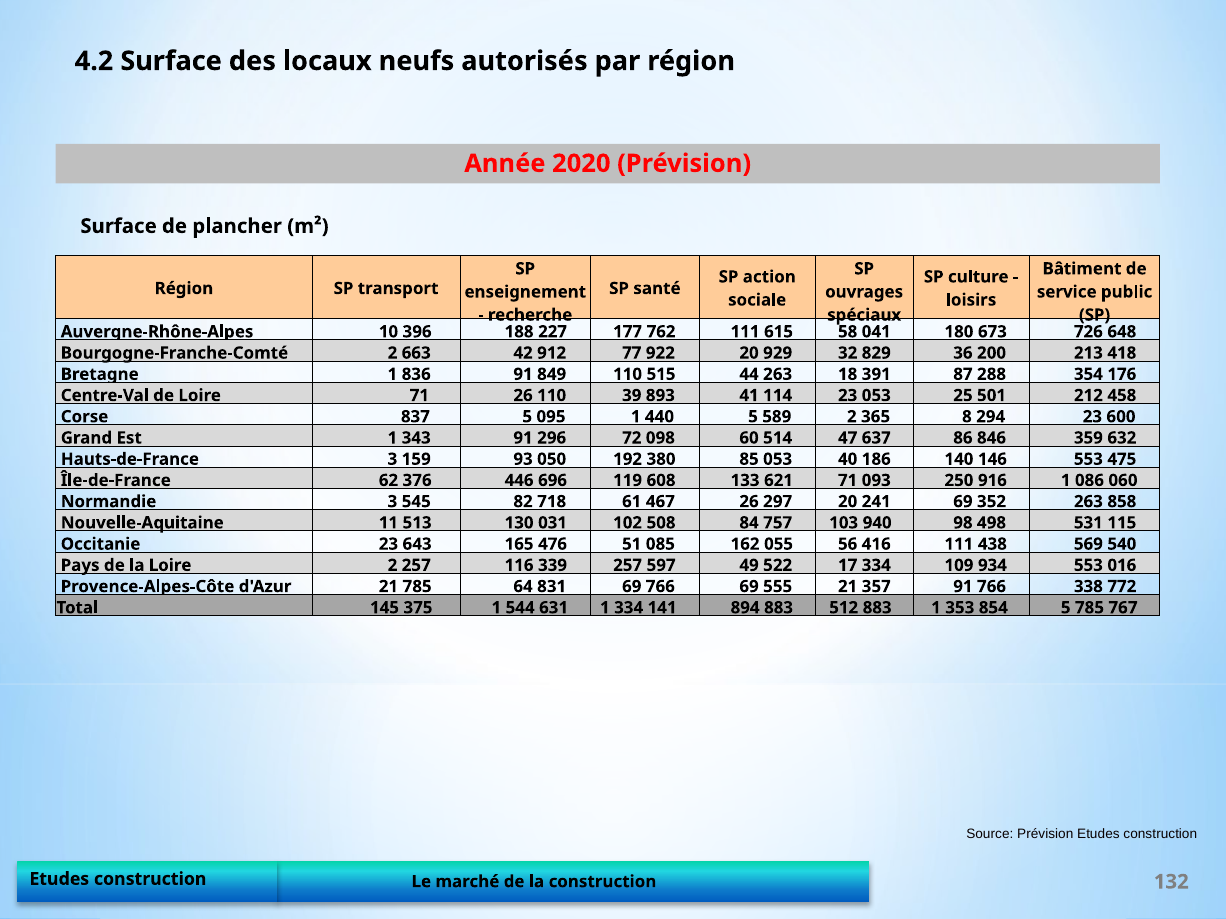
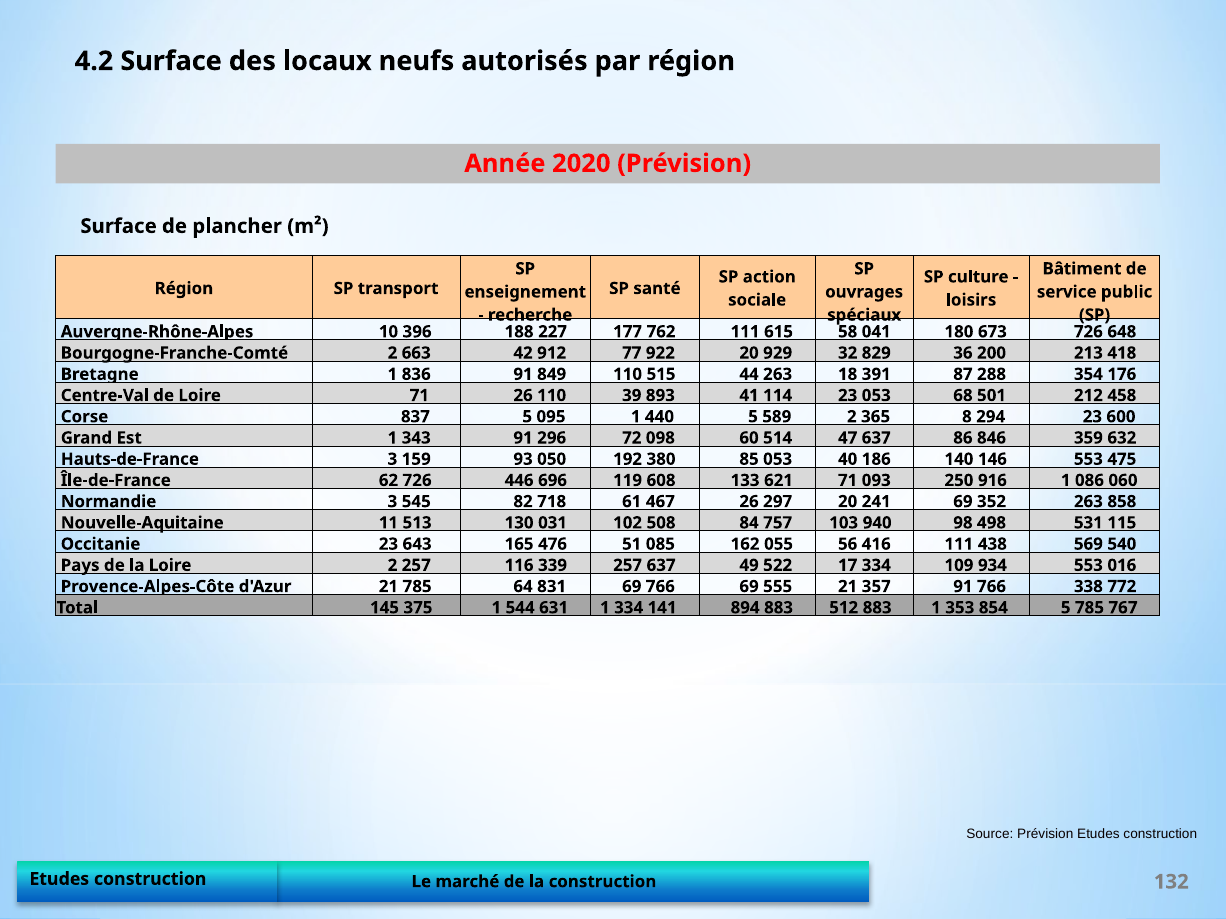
25: 25 -> 68 (963, 396)
62 376: 376 -> 726 (417, 481)
257 597: 597 -> 637 (661, 566)
